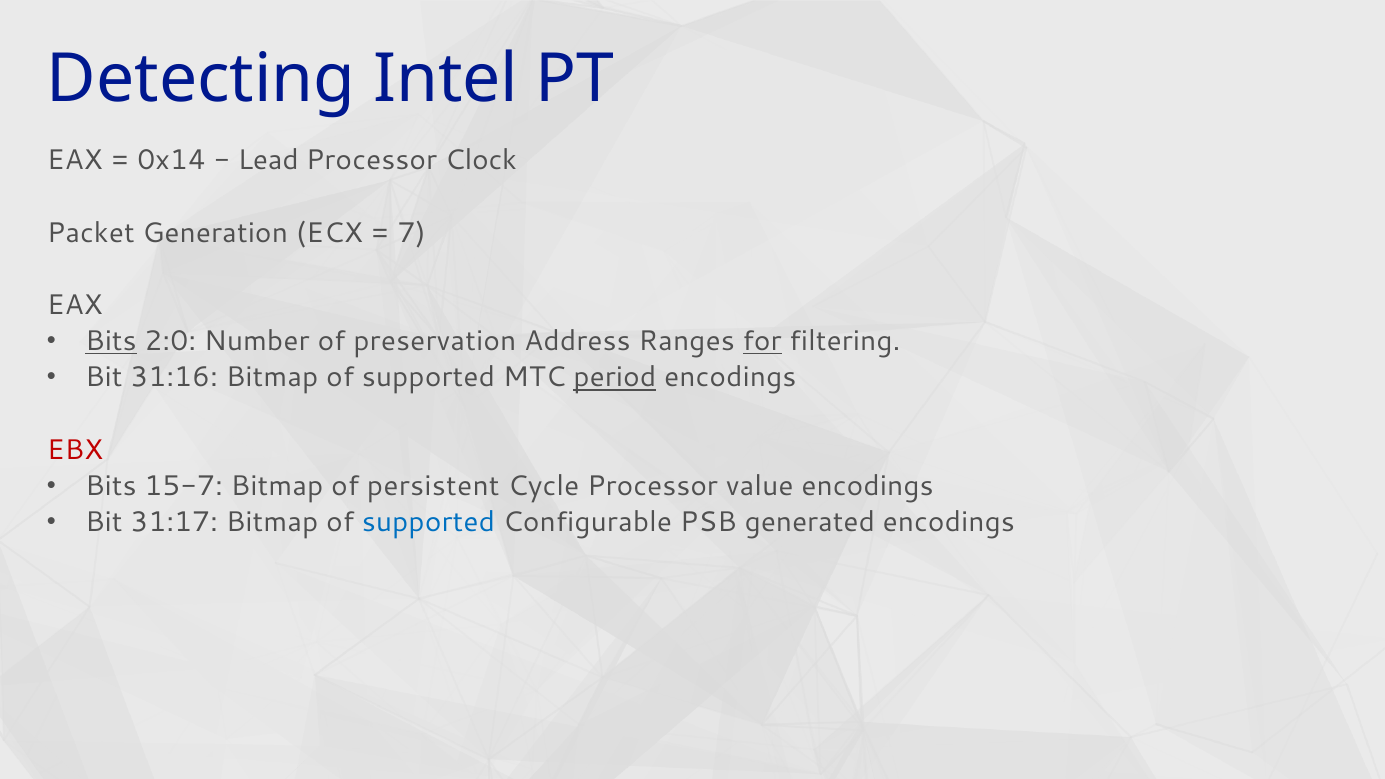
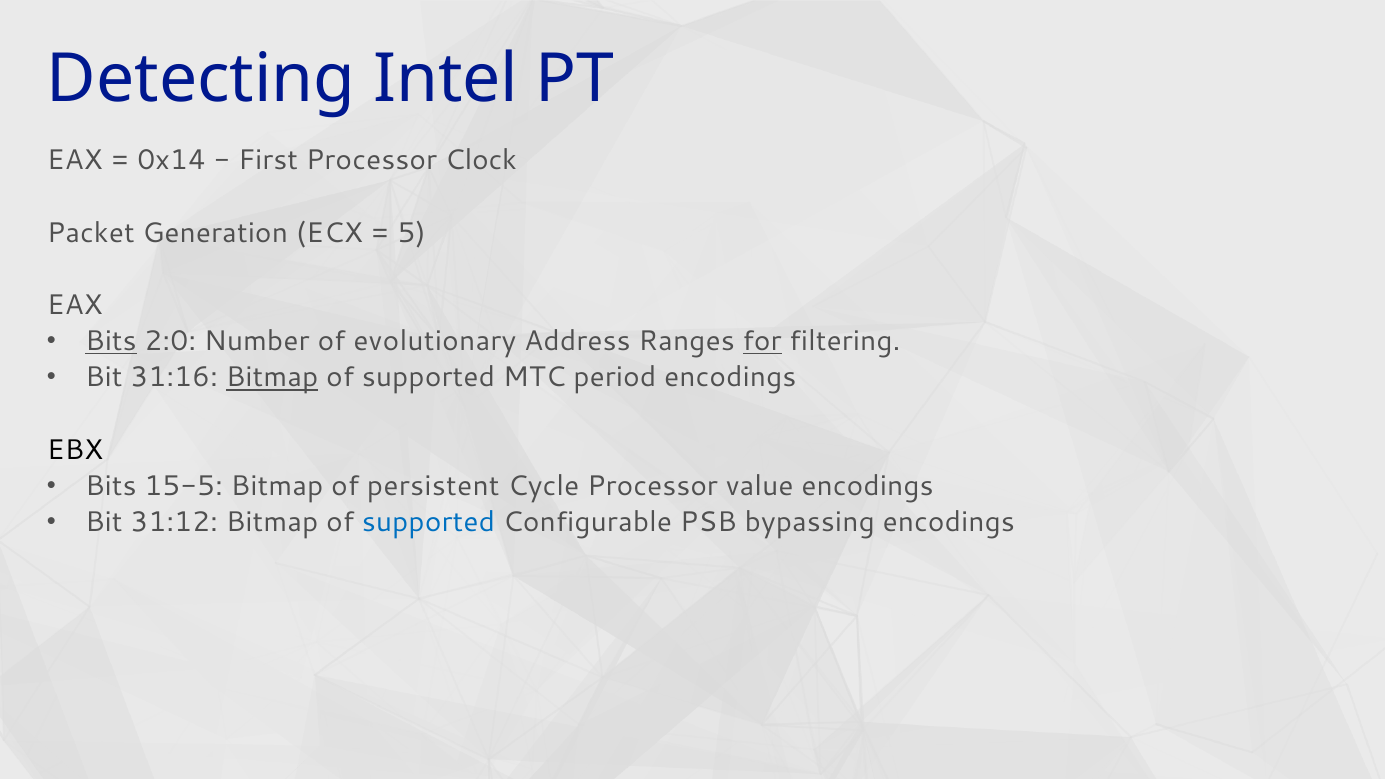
Lead: Lead -> First (268, 160)
7: 7 -> 5 (412, 233)
preservation: preservation -> evolutionary (435, 341)
Bitmap underline: none -> present (272, 378)
period underline: present -> none (615, 378)
EBX colour: red -> black (75, 450)
15-7: 15-7 -> 15-5 (184, 486)
31:17: 31:17 -> 31:12 (174, 522)
generated: generated -> bypassing (810, 522)
